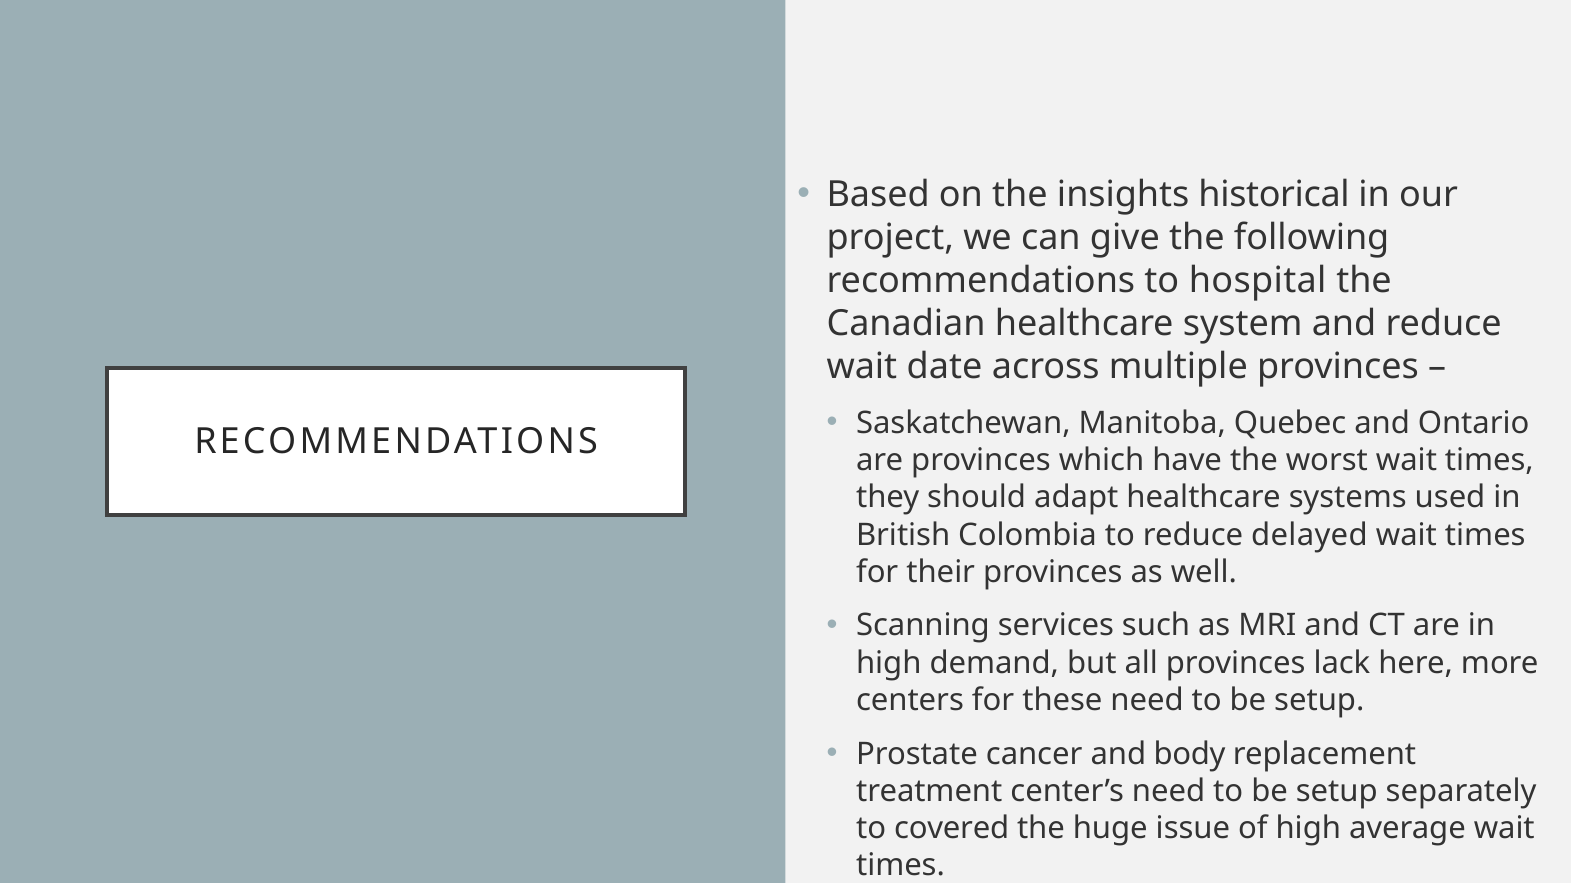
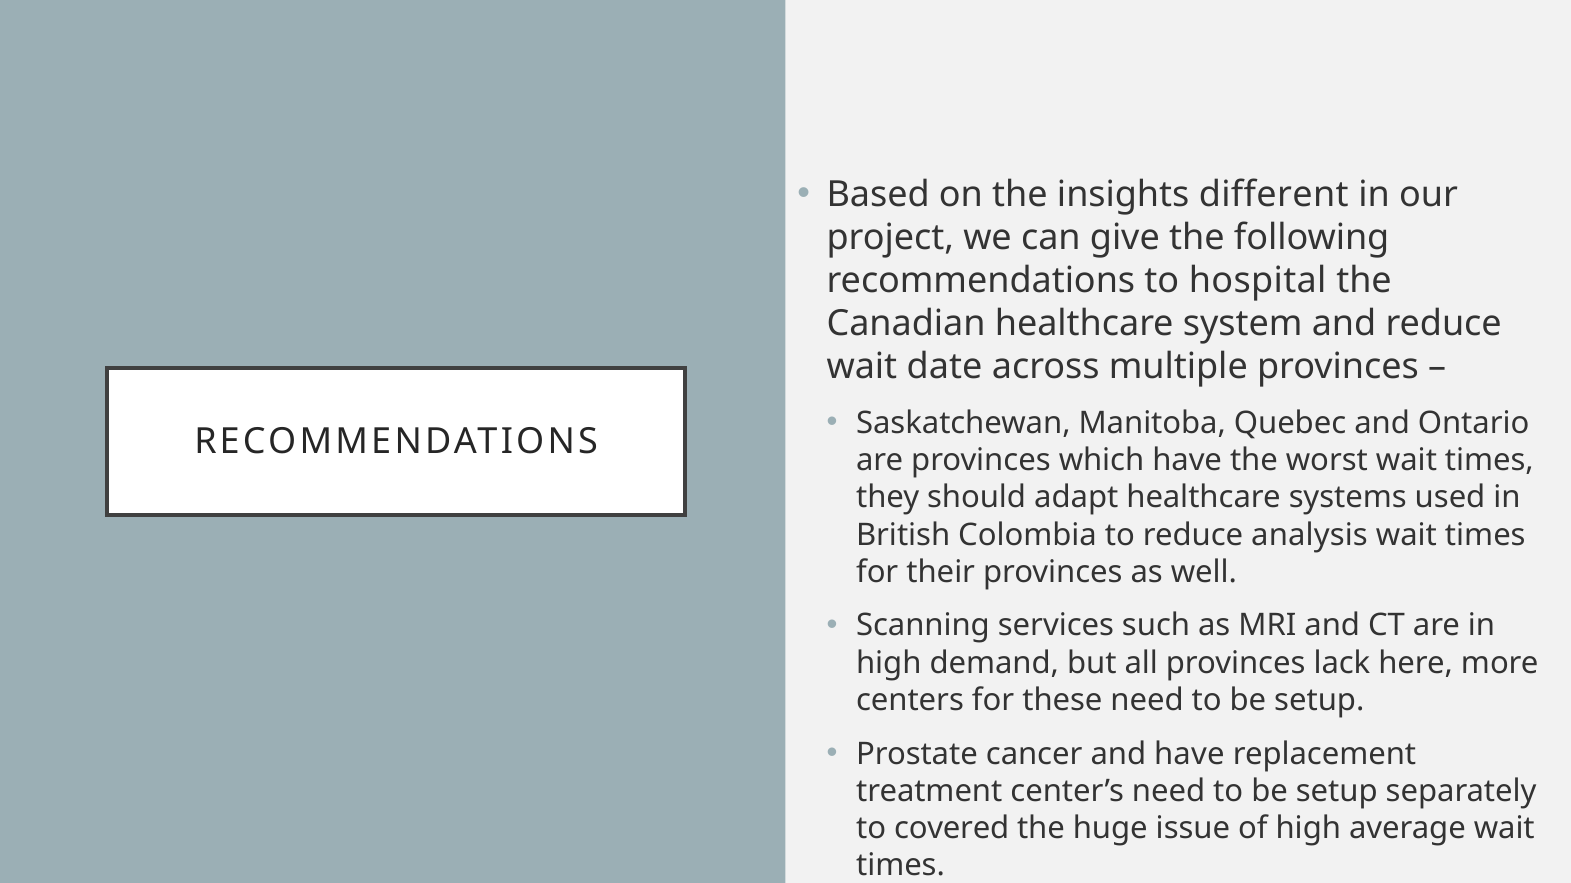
historical: historical -> different (1274, 194)
delayed: delayed -> analysis (1310, 535)
and body: body -> have (1189, 754)
